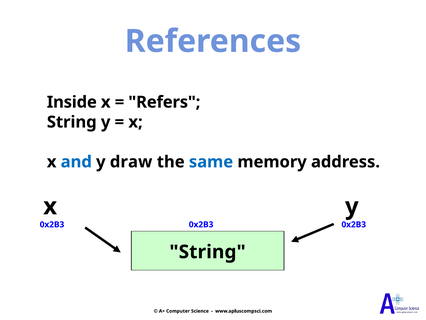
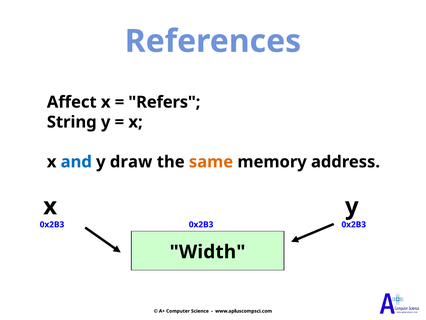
Inside: Inside -> Affect (72, 102)
same colour: blue -> orange (211, 162)
String: String -> Width (208, 252)
